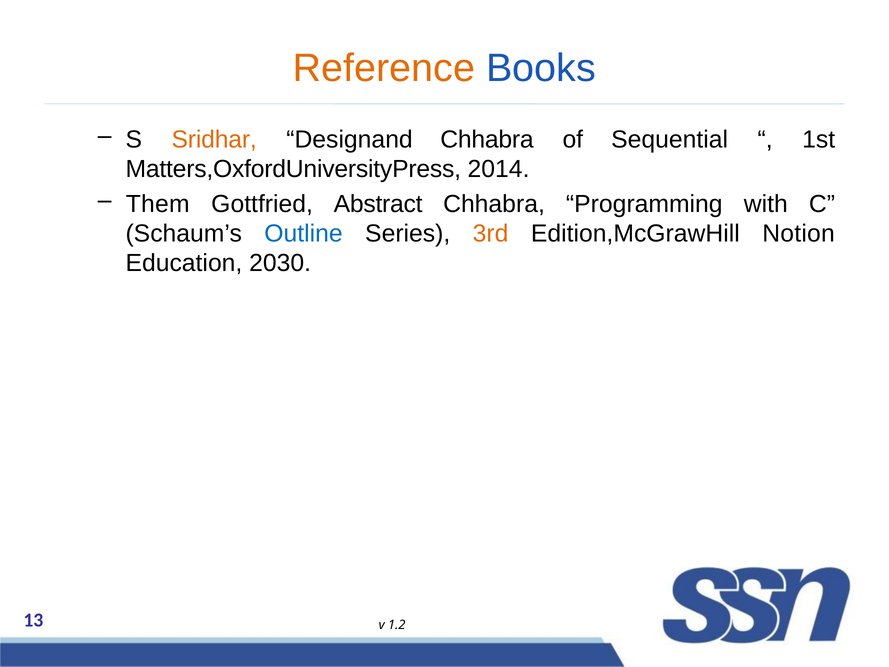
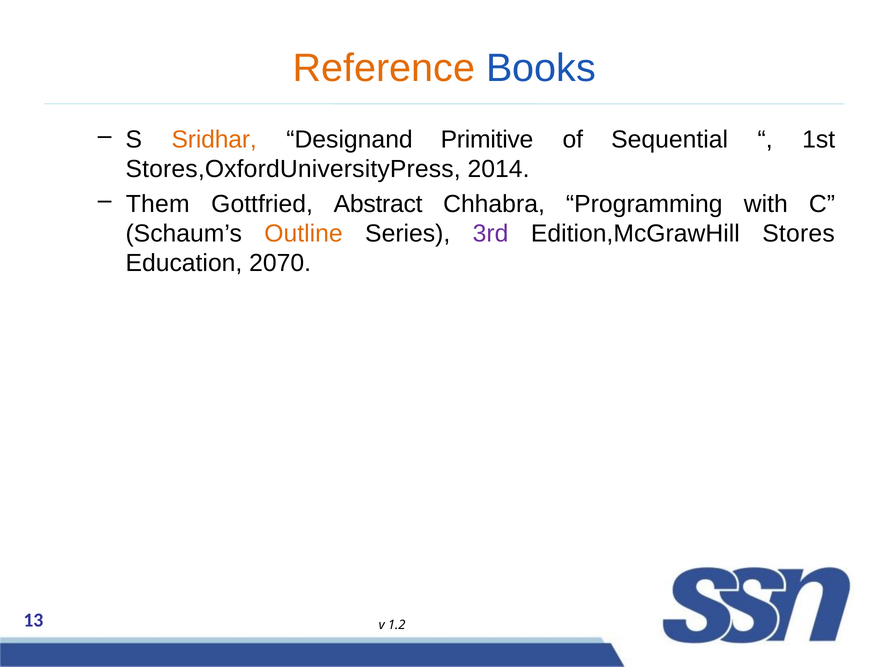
Designand Chhabra: Chhabra -> Primitive (487, 140)
Matters,OxfordUniversityPress: Matters,OxfordUniversityPress -> Stores,OxfordUniversityPress (293, 169)
Outline colour: blue -> orange (303, 233)
3rd colour: orange -> purple (491, 233)
Notion: Notion -> Stores (799, 233)
2030: 2030 -> 2070 (280, 263)
